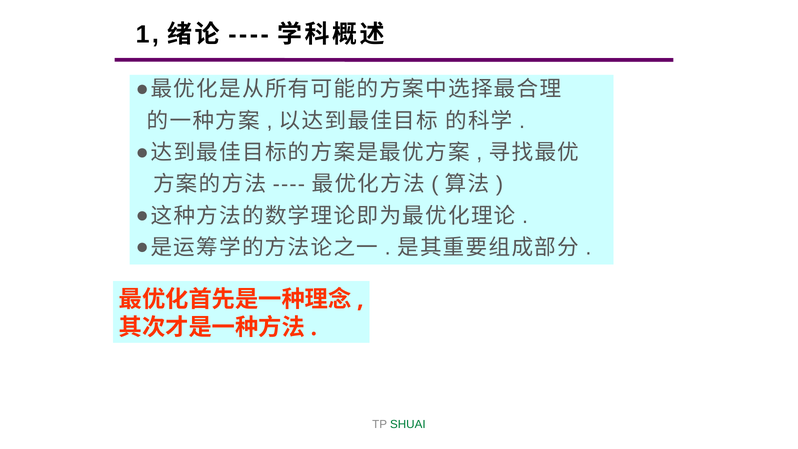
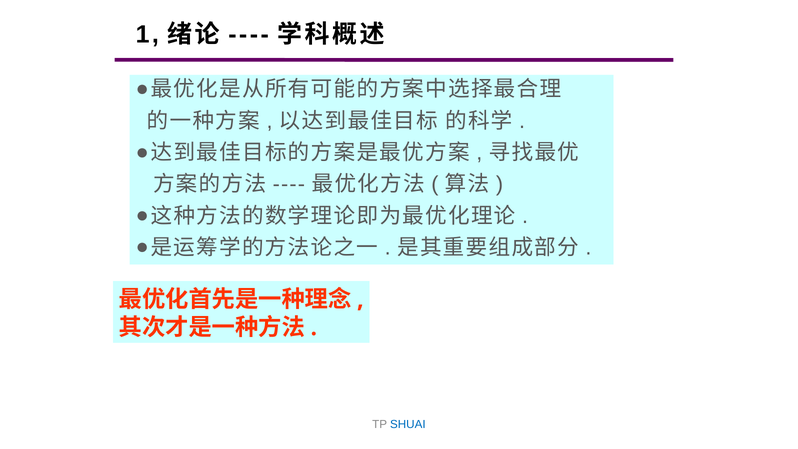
SHUAI colour: green -> blue (408, 424)
